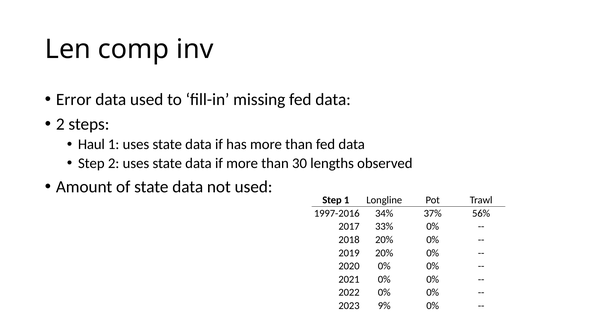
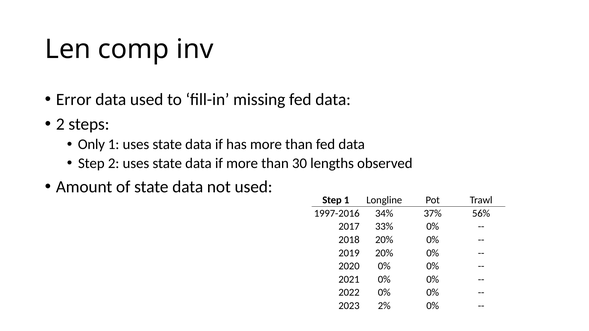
Haul: Haul -> Only (91, 145)
9%: 9% -> 2% (384, 306)
